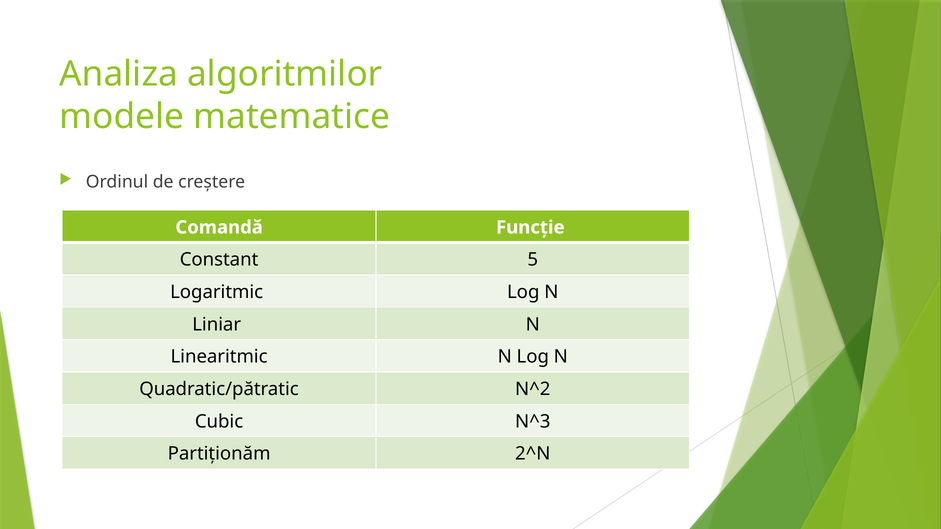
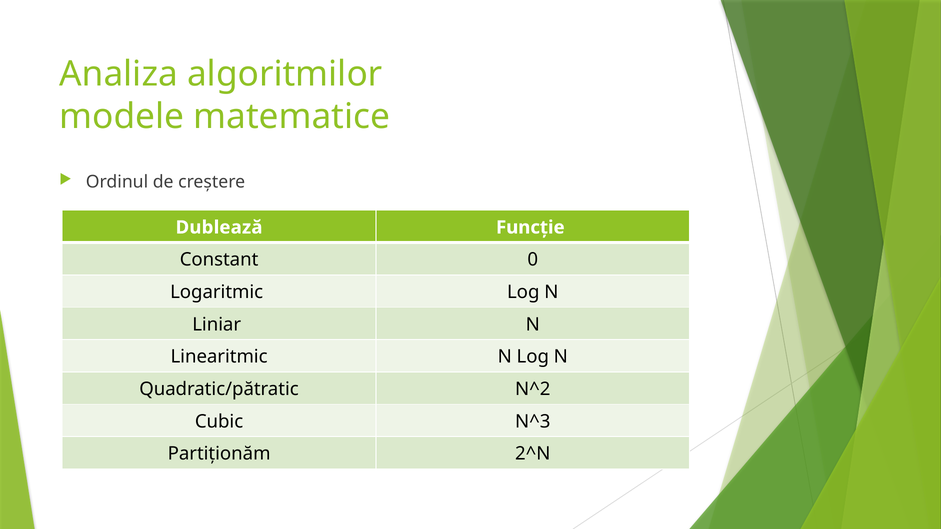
Comandă: Comandă -> Dublează (219, 228)
5: 5 -> 0 (533, 260)
